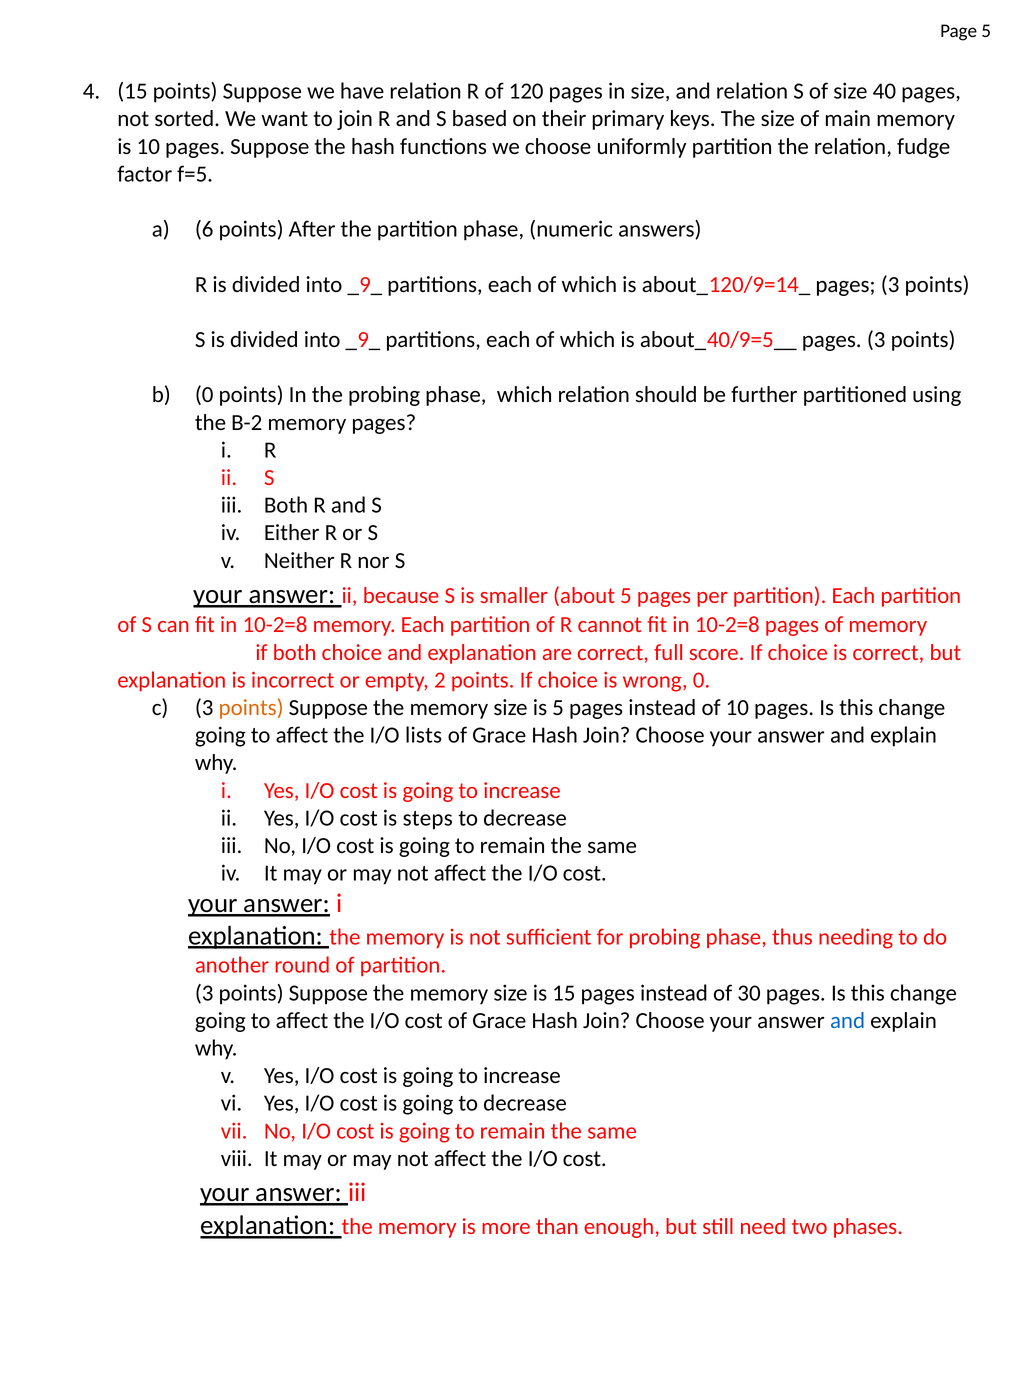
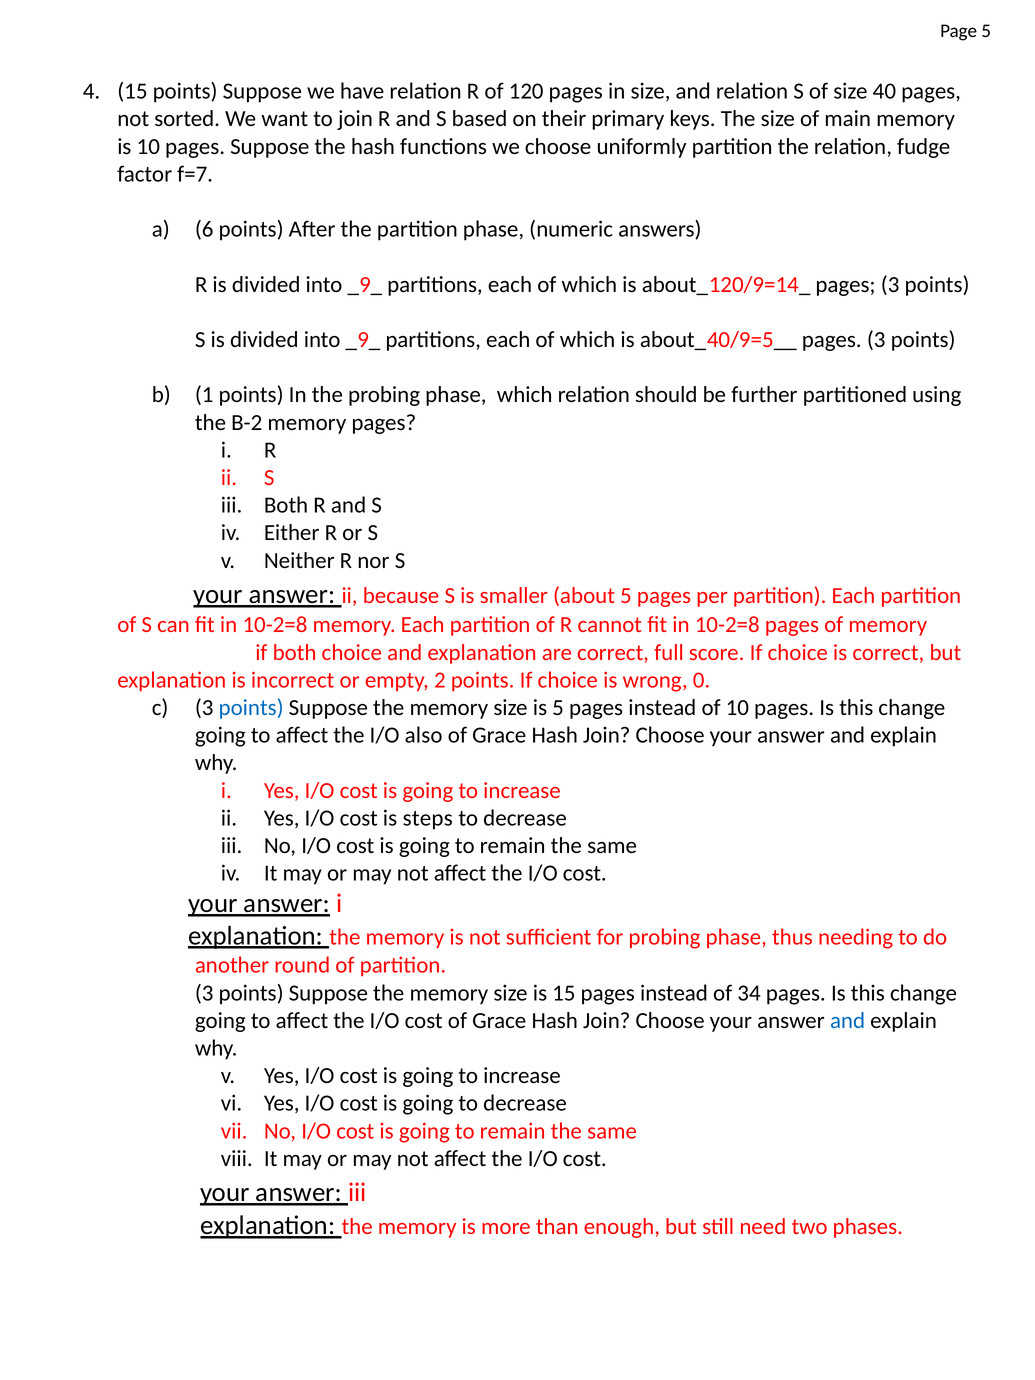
f=5: f=5 -> f=7 (195, 174)
0: 0 -> 1 (204, 395)
points colour: orange -> blue (251, 708)
lists: lists -> also (424, 735)
30: 30 -> 34 (749, 993)
